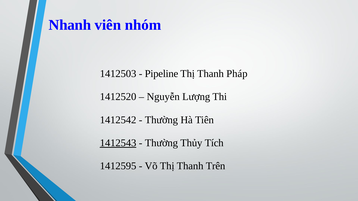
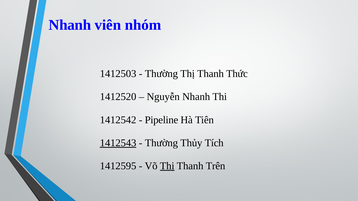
Pipeline: Pipeline -> Thường (161, 74)
Pháp: Pháp -> Thức (237, 74)
Nguyễn Lượng: Lượng -> Nhanh (196, 97)
Thường: Thường -> Pipeline (161, 120)
Thị underline: none -> present (167, 166)
